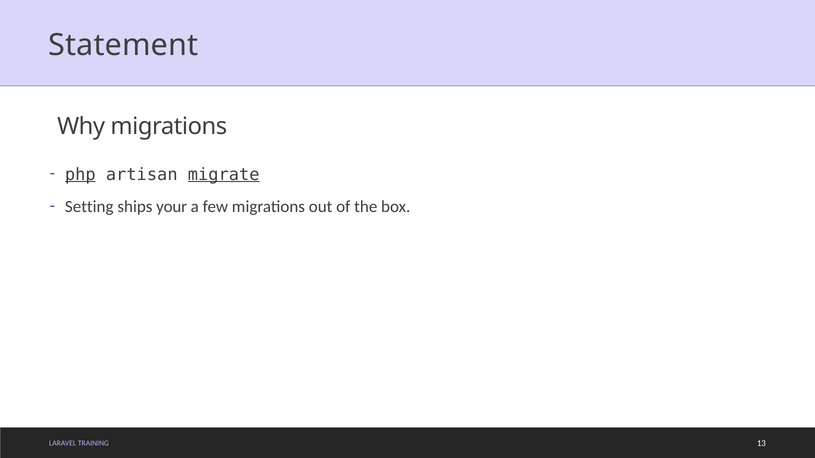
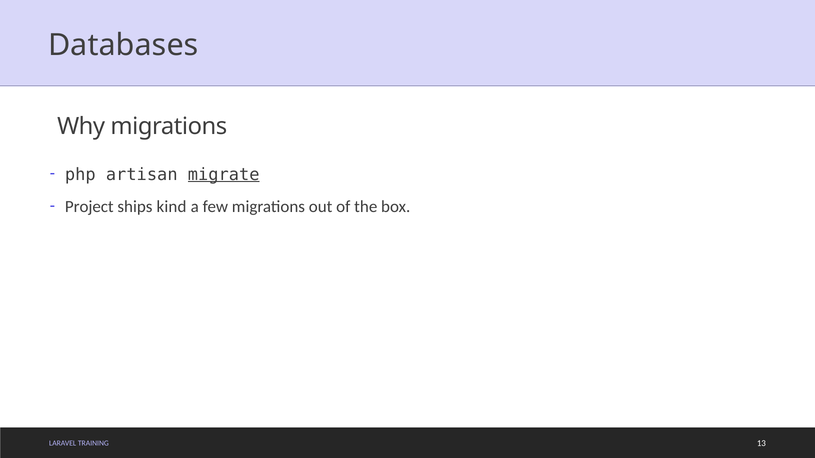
Statement: Statement -> Databases (123, 45)
php underline: present -> none (80, 175)
Setting: Setting -> Project (89, 207)
your: your -> kind (172, 207)
